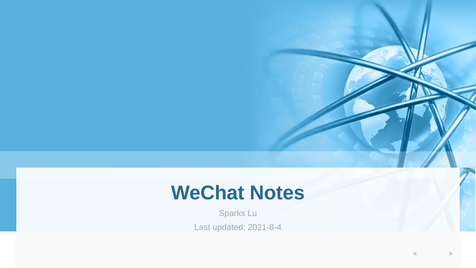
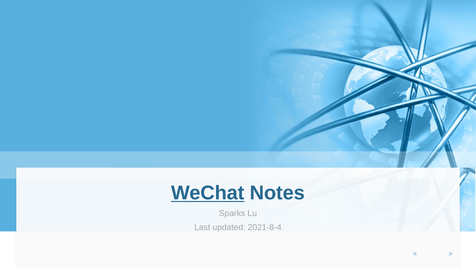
WeChat underline: none -> present (208, 193)
